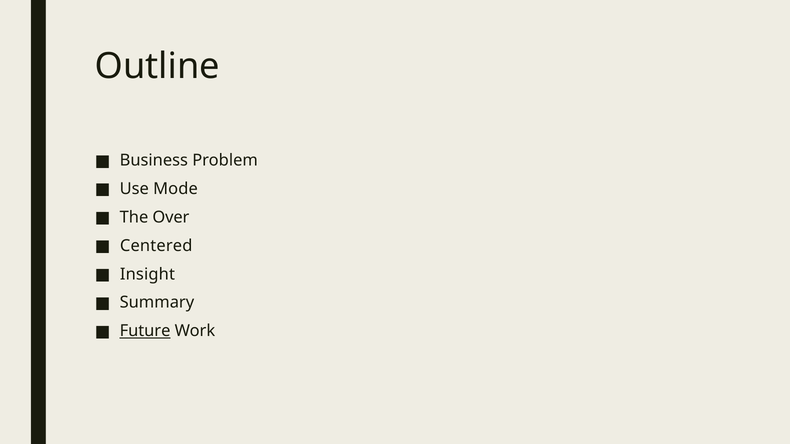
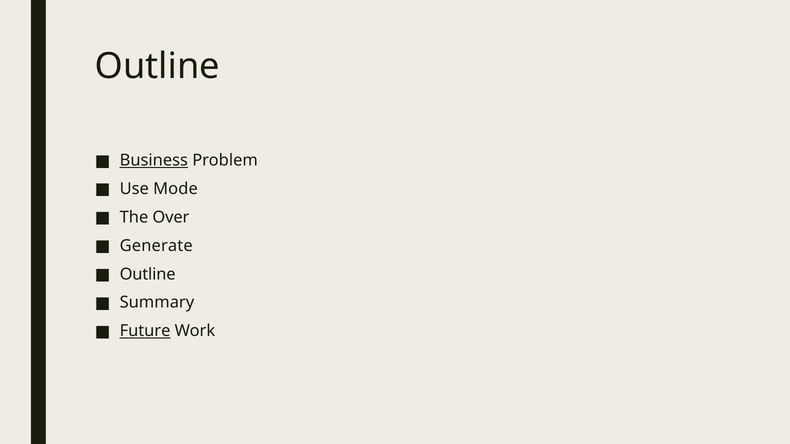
Business underline: none -> present (154, 161)
Centered: Centered -> Generate (156, 246)
Insight: Insight -> Outline (148, 274)
